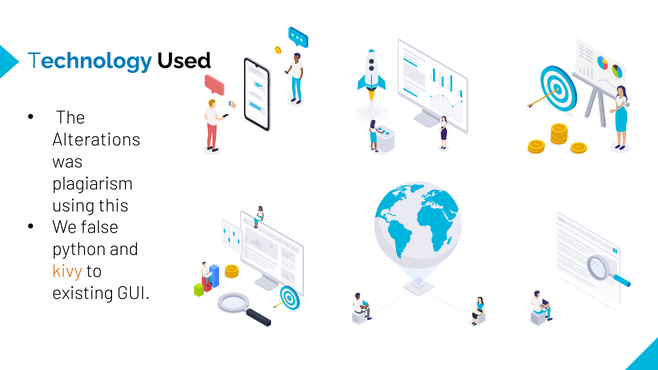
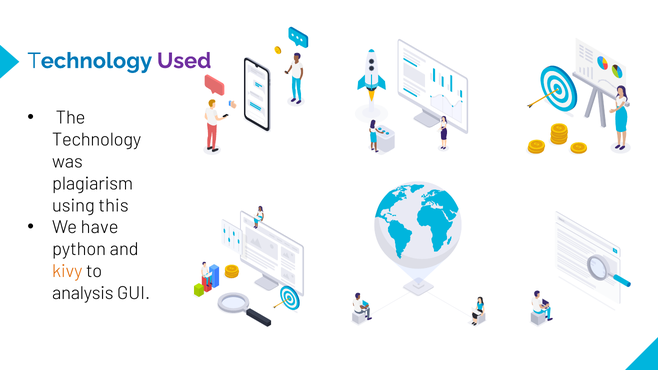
Used colour: black -> purple (184, 61)
Alterations: Alterations -> Technology (97, 140)
false: false -> have (100, 228)
existing: existing -> analysis (83, 293)
